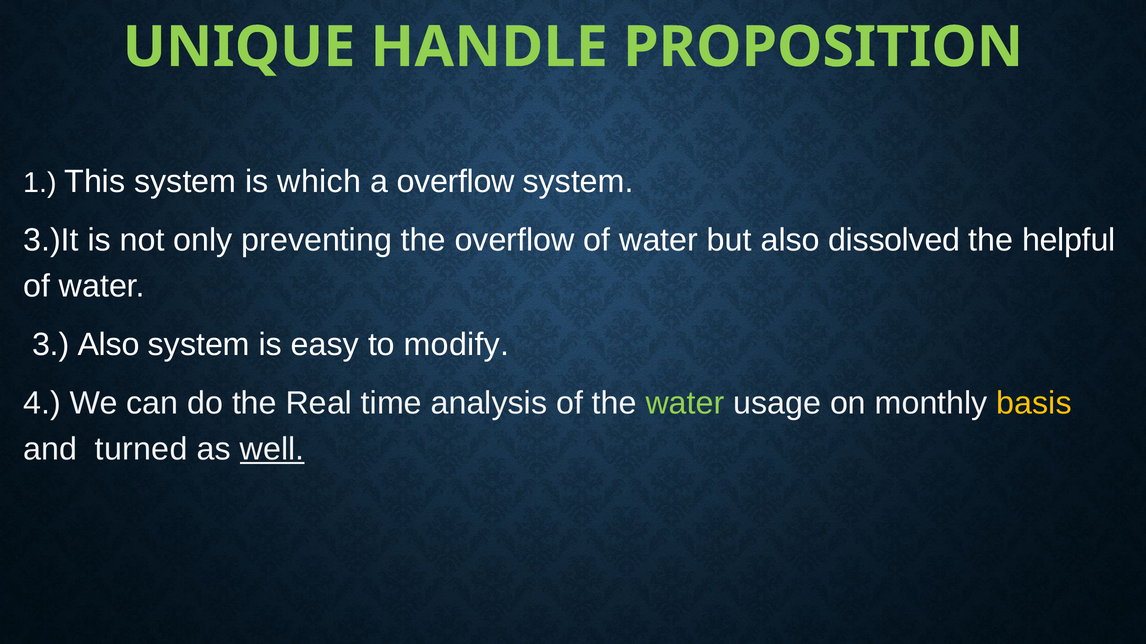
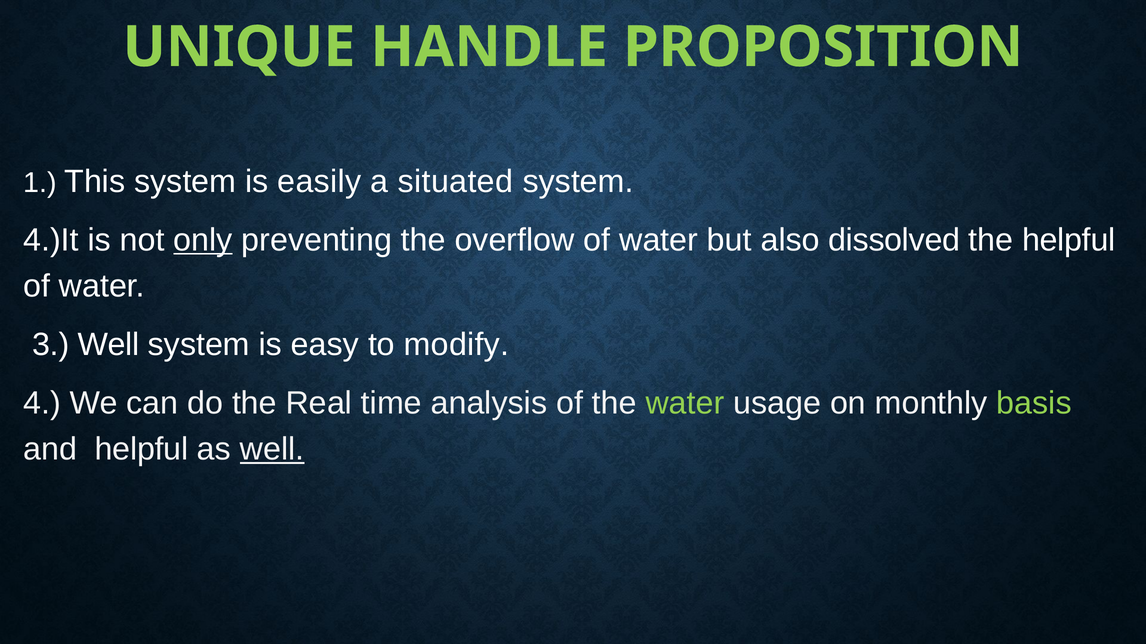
which: which -> easily (319, 182)
a overflow: overflow -> situated (455, 182)
3.)It: 3.)It -> 4.)It (51, 240)
only underline: none -> present (203, 240)
3 Also: Also -> Well (109, 345)
basis colour: yellow -> light green (1034, 403)
and turned: turned -> helpful (141, 450)
